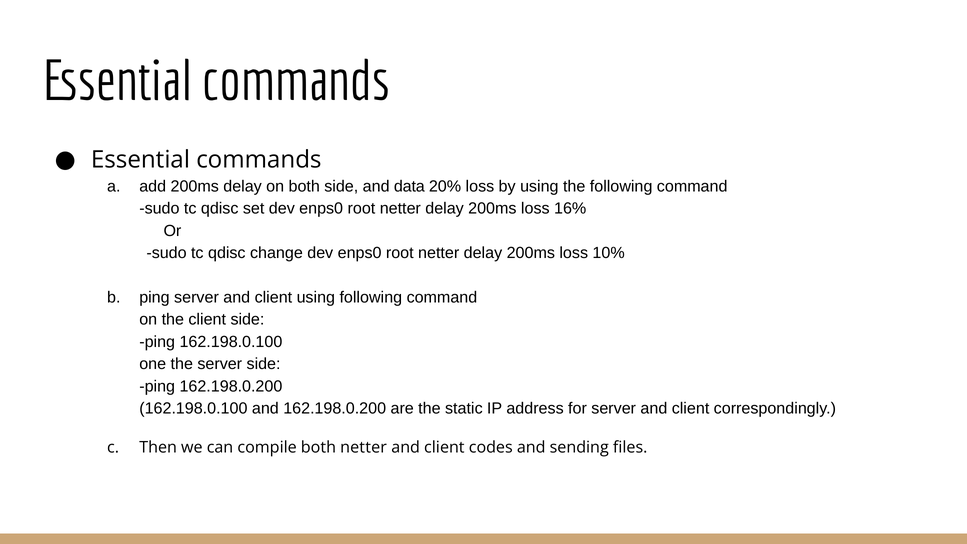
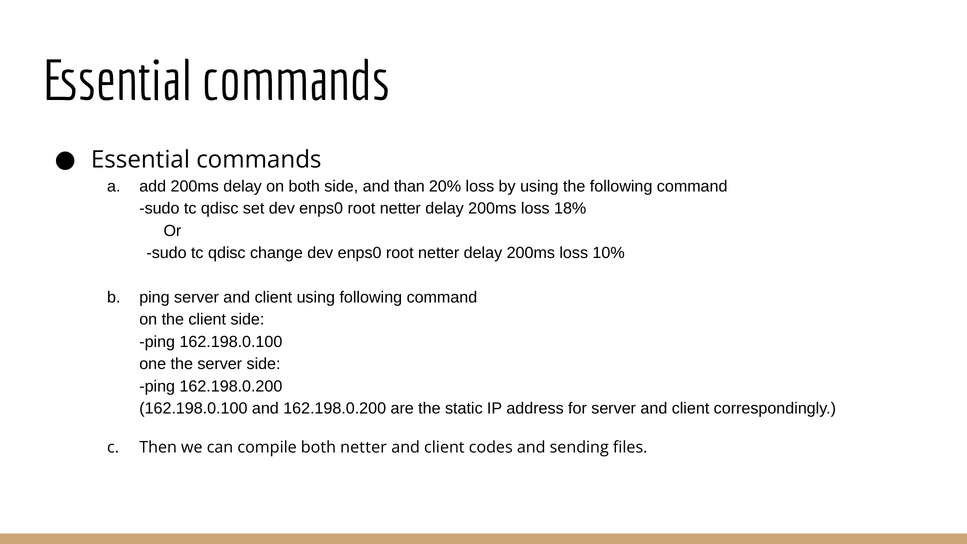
data: data -> than (409, 186)
16%: 16% -> 18% (570, 208)
